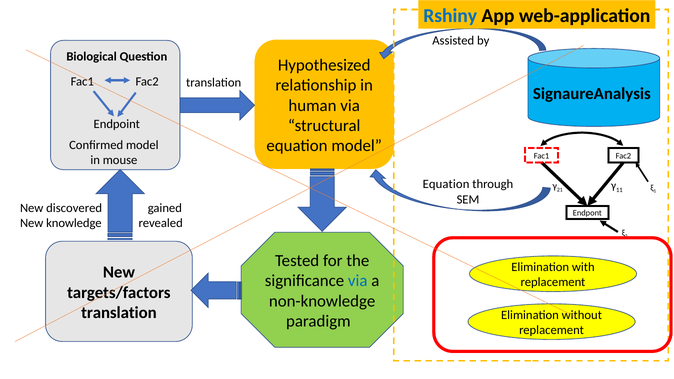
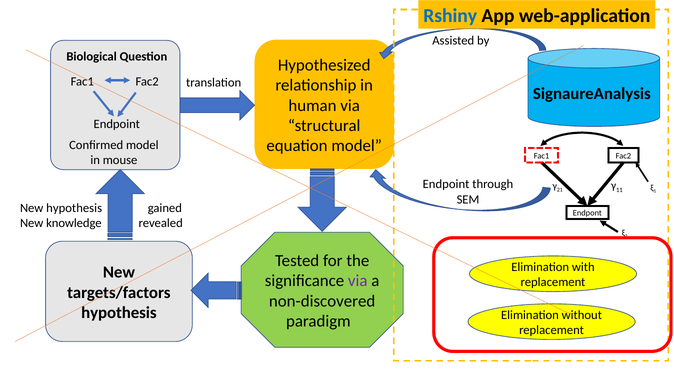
Equation: Equation -> Endpoint (446, 184)
New discovered: discovered -> hypothesis (74, 208)
via colour: blue -> purple (358, 281)
non-knowledge: non-knowledge -> non-discovered (322, 301)
translation: translation -> hypothesis (119, 313)
